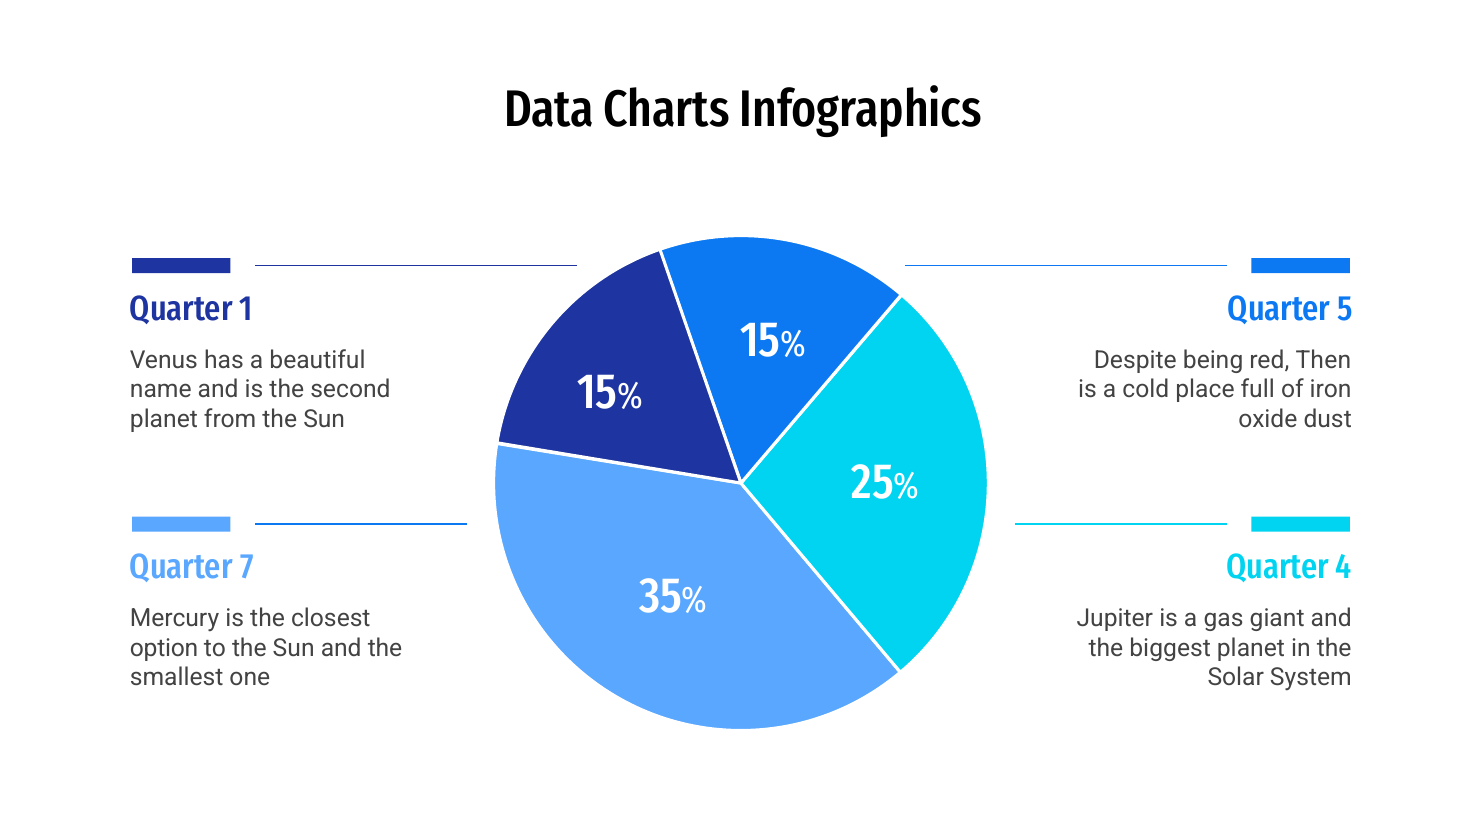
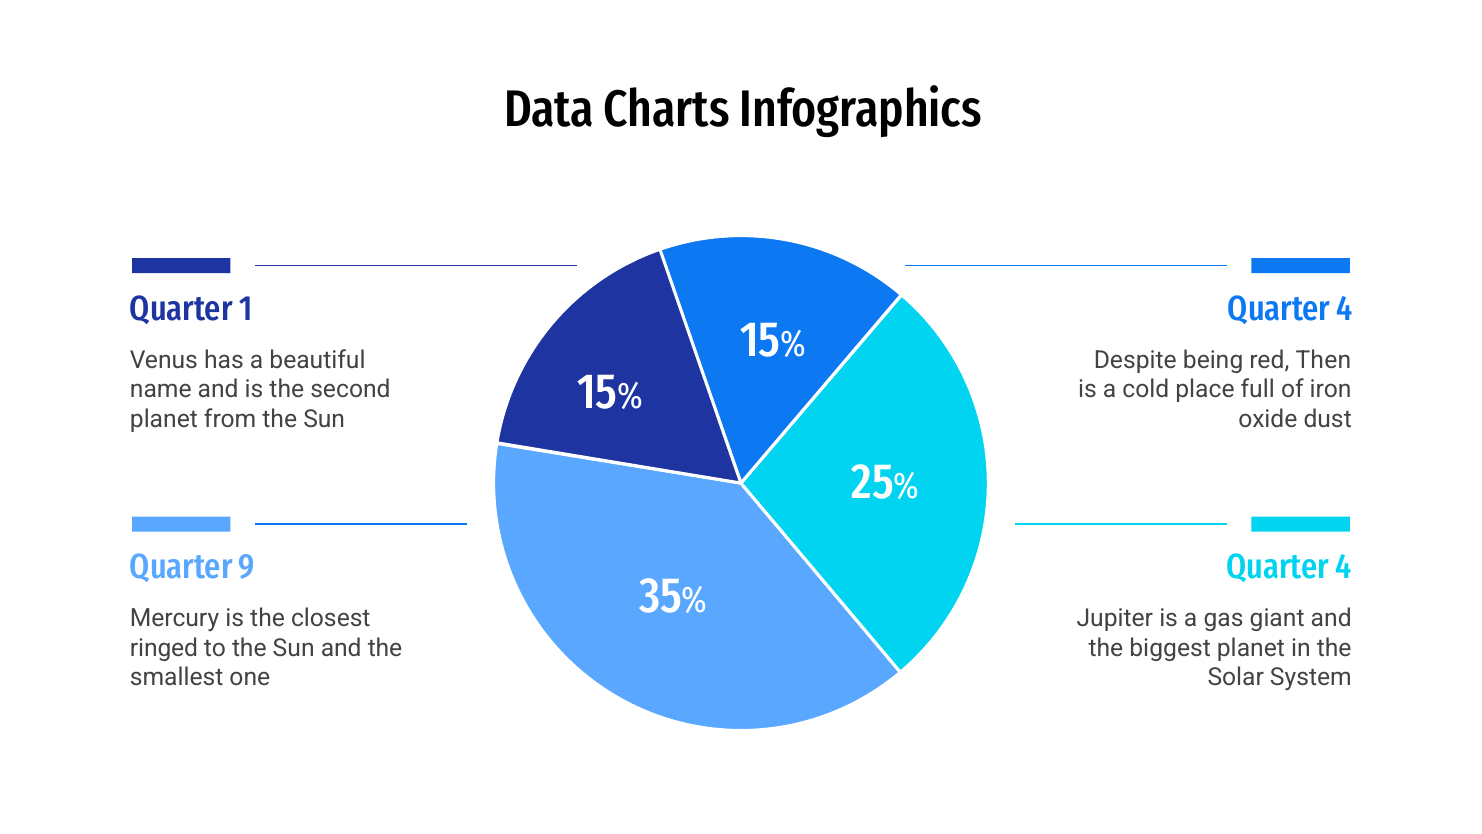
5: 5 -> 4 (1345, 309)
7: 7 -> 9 (247, 567)
option: option -> ringed (164, 648)
